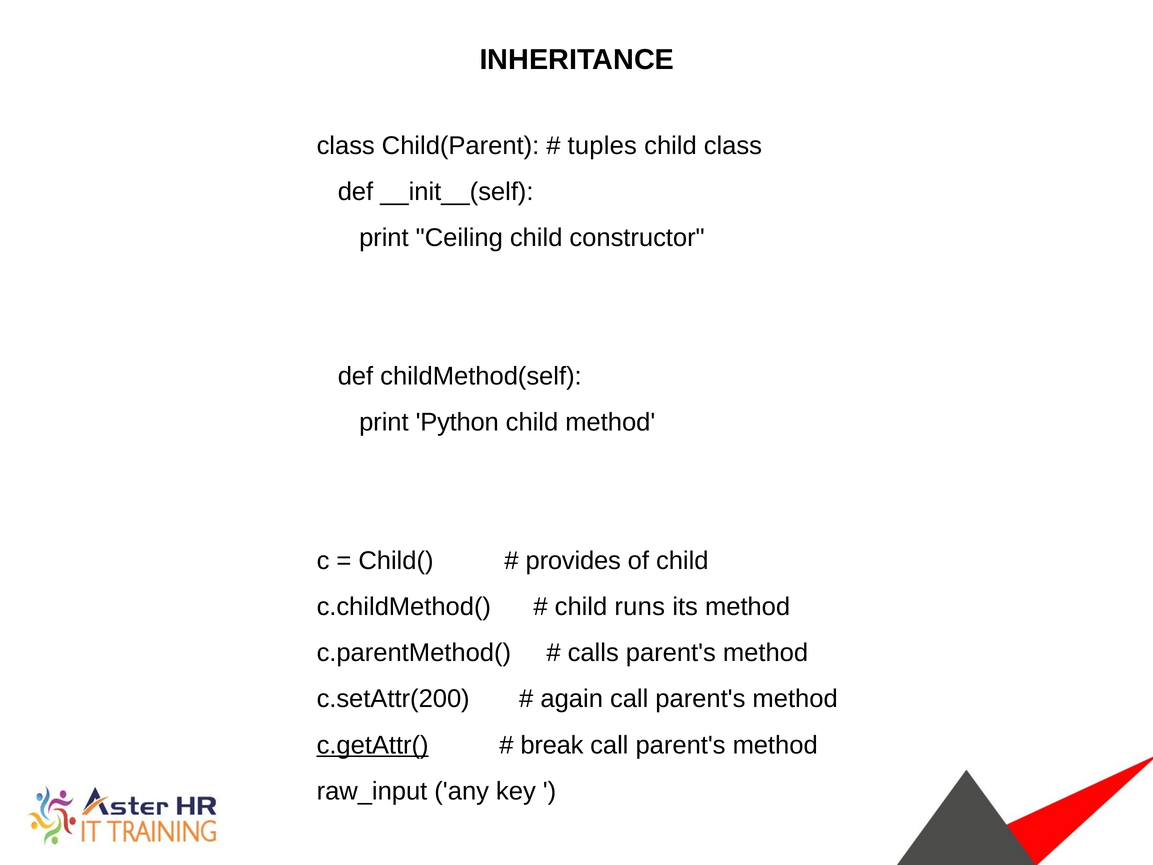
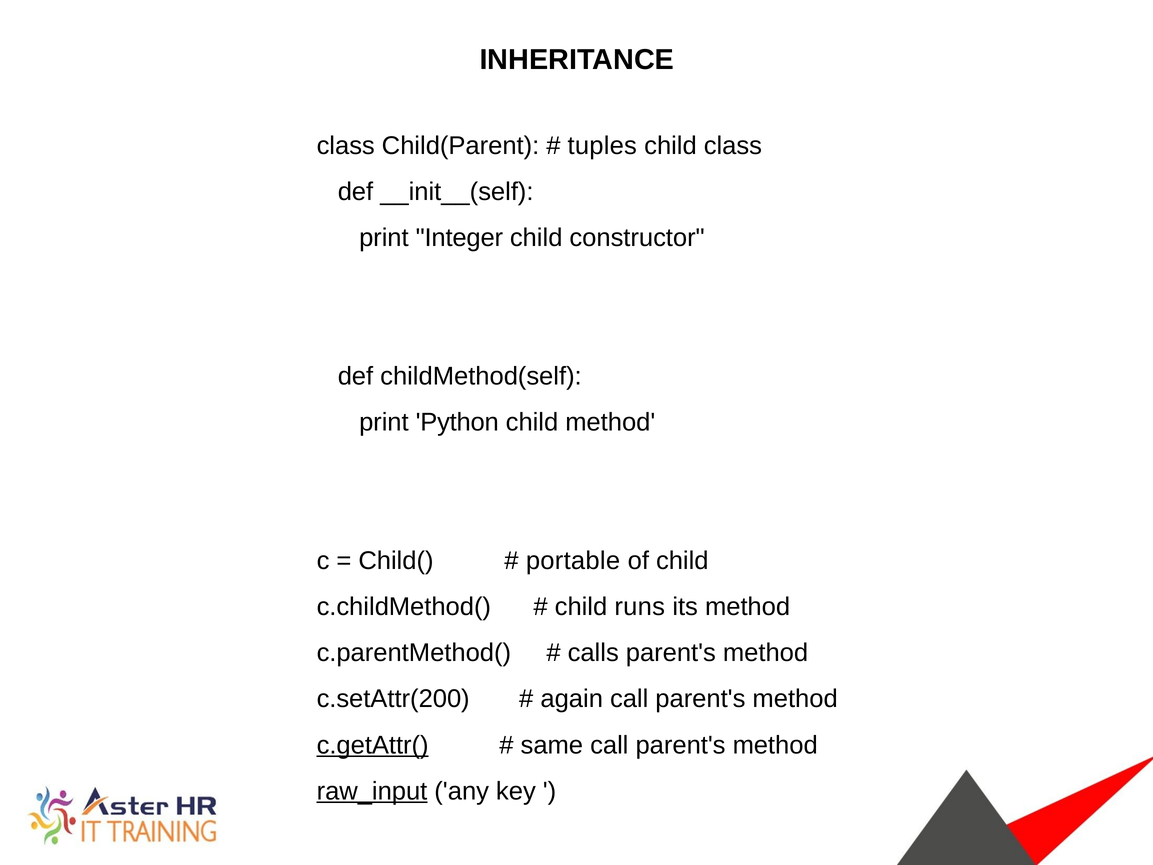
Ceiling: Ceiling -> Integer (459, 238)
provides: provides -> portable (573, 561)
break: break -> same (552, 745)
raw_input underline: none -> present (372, 791)
